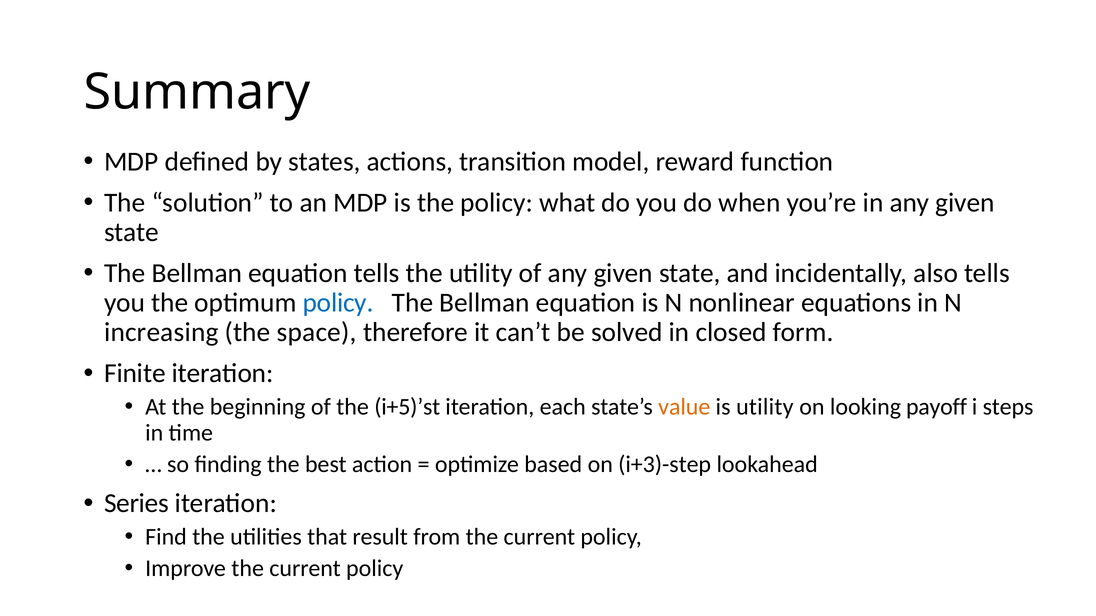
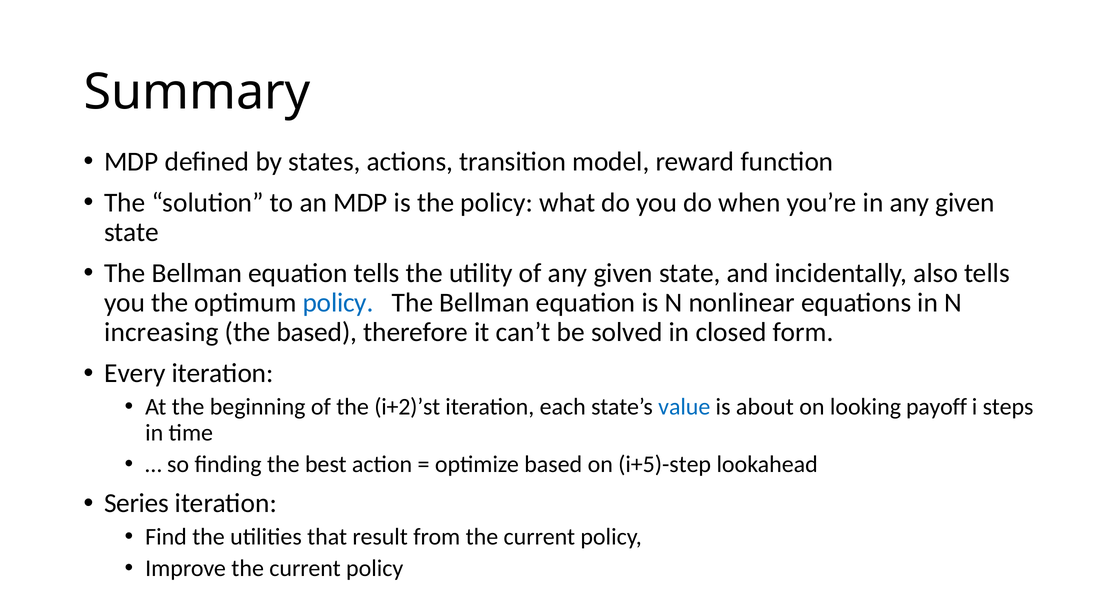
the space: space -> based (317, 333)
Finite: Finite -> Every (135, 374)
i+5)’st: i+5)’st -> i+2)’st (407, 407)
value colour: orange -> blue (684, 407)
is utility: utility -> about (765, 407)
i+3)-step: i+3)-step -> i+5)-step (665, 465)
